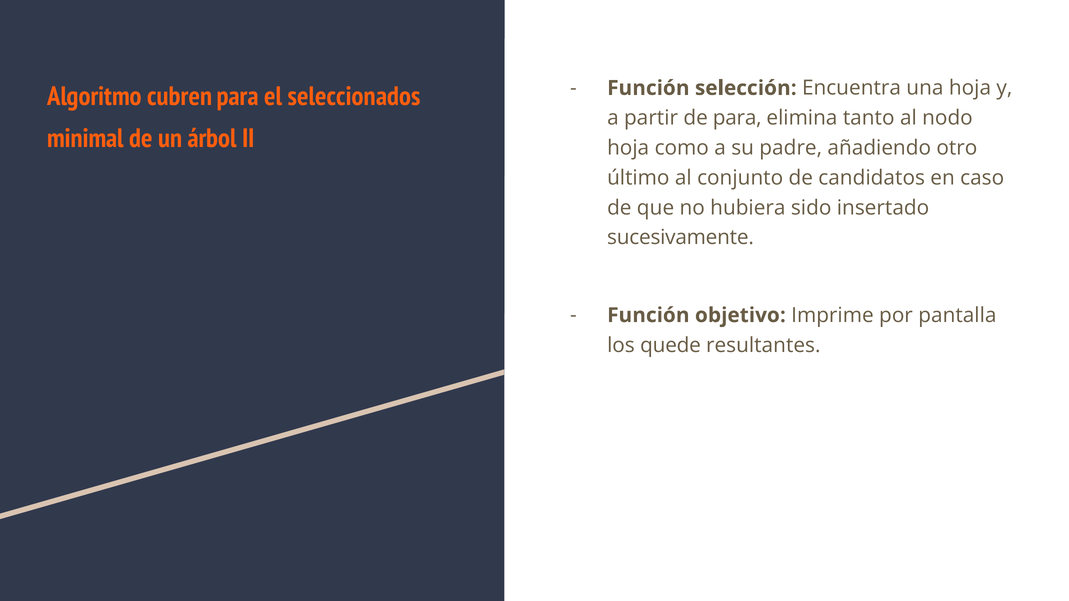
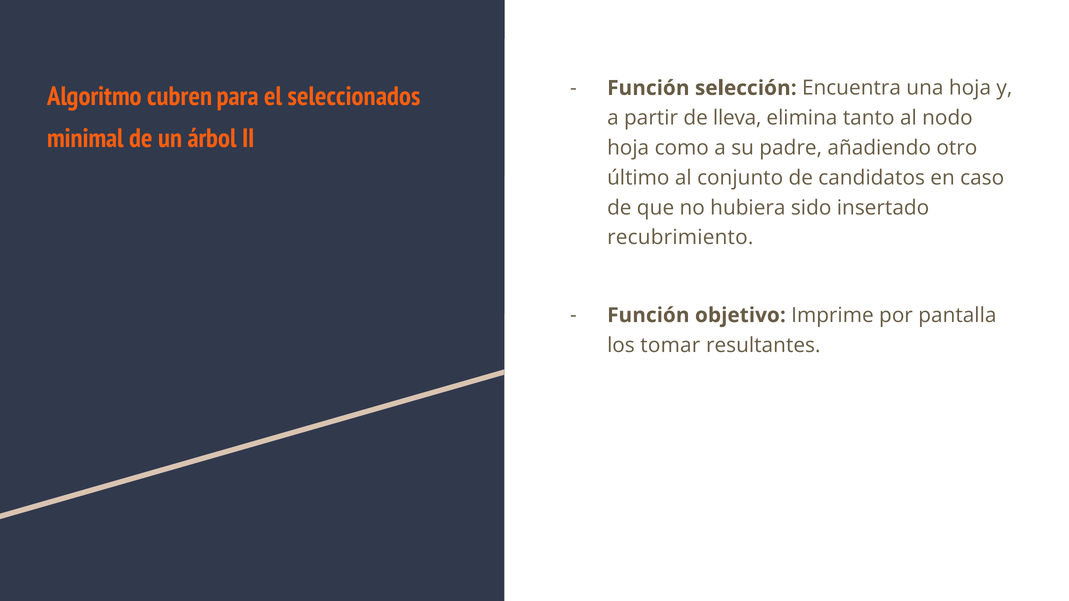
de para: para -> lleva (737, 118)
sucesivamente: sucesivamente -> recubrimiento (680, 238)
quede: quede -> tomar (670, 345)
